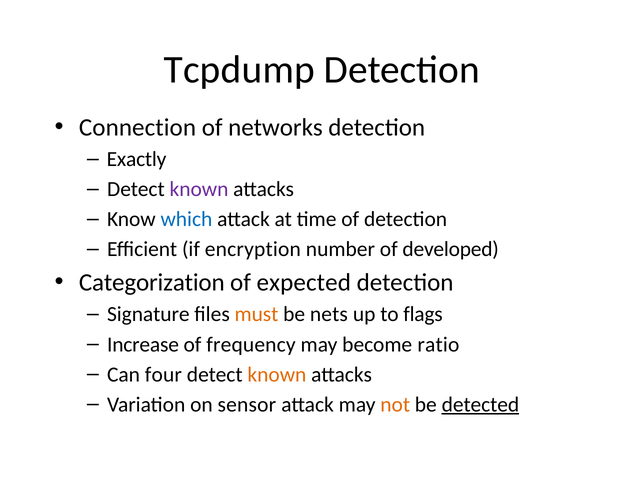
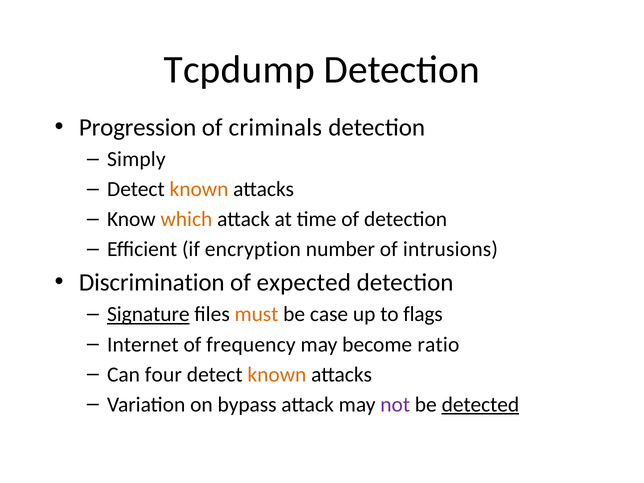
Connection: Connection -> Progression (138, 127)
networks: networks -> criminals (275, 127)
Exactly: Exactly -> Simply (136, 159)
known colour: purple -> orange (199, 189)
which colour: blue -> orange (186, 219)
developed: developed -> intrusions (450, 249)
Categorization: Categorization -> Discrimination (152, 282)
Signature underline: none -> present (148, 314)
nets: nets -> case (329, 314)
Increase: Increase -> Internet (143, 344)
sensor: sensor -> bypass (247, 405)
not colour: orange -> purple (395, 405)
